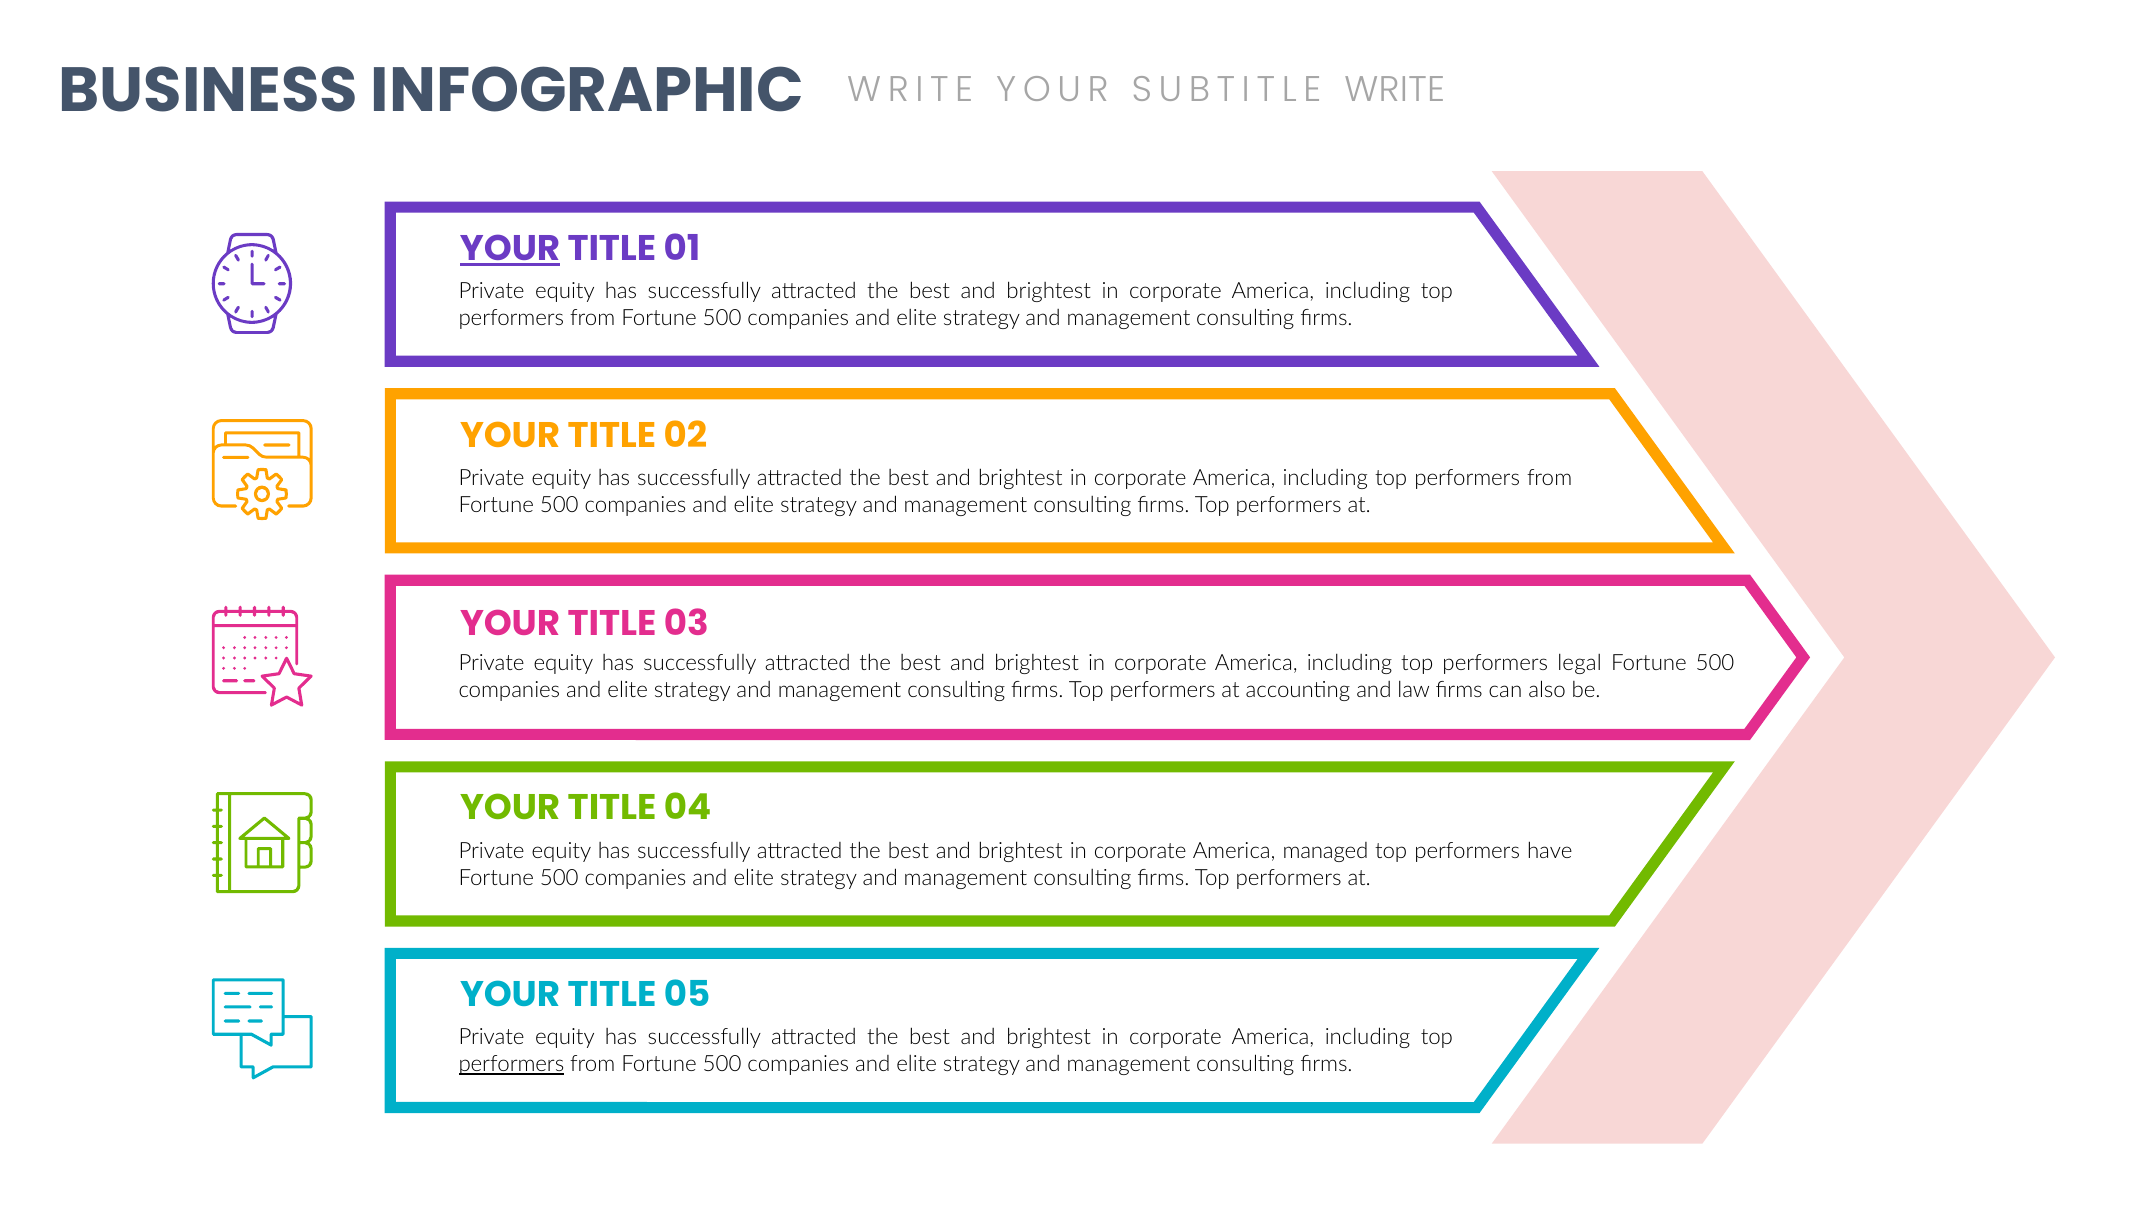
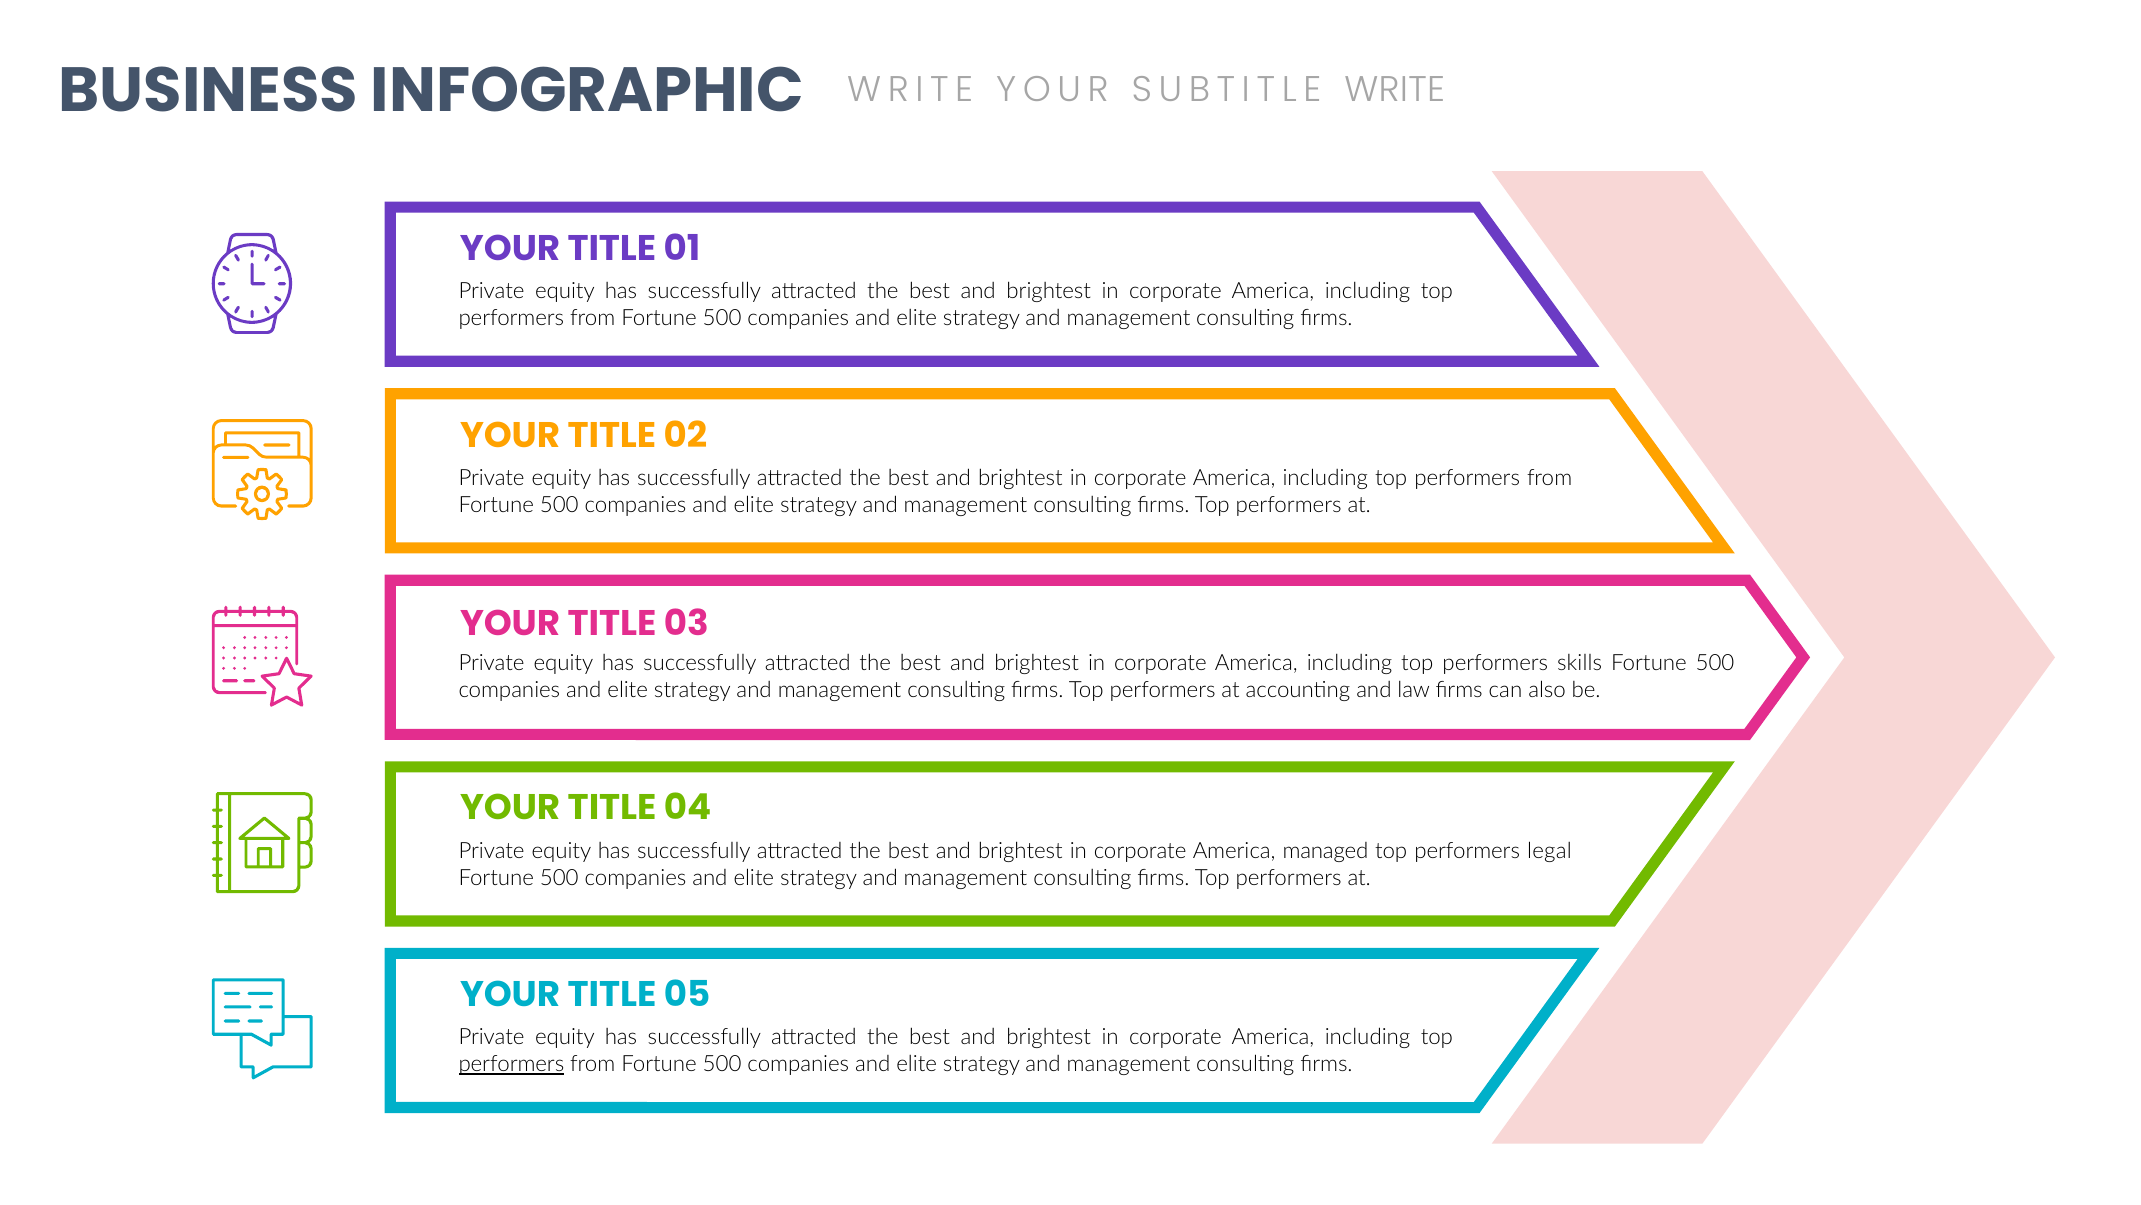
YOUR underline: present -> none (510, 249)
legal: legal -> skills (1580, 662)
have: have -> legal (1550, 851)
